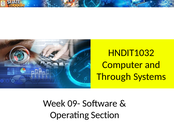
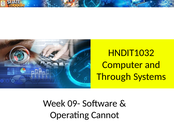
Section: Section -> Cannot (105, 115)
